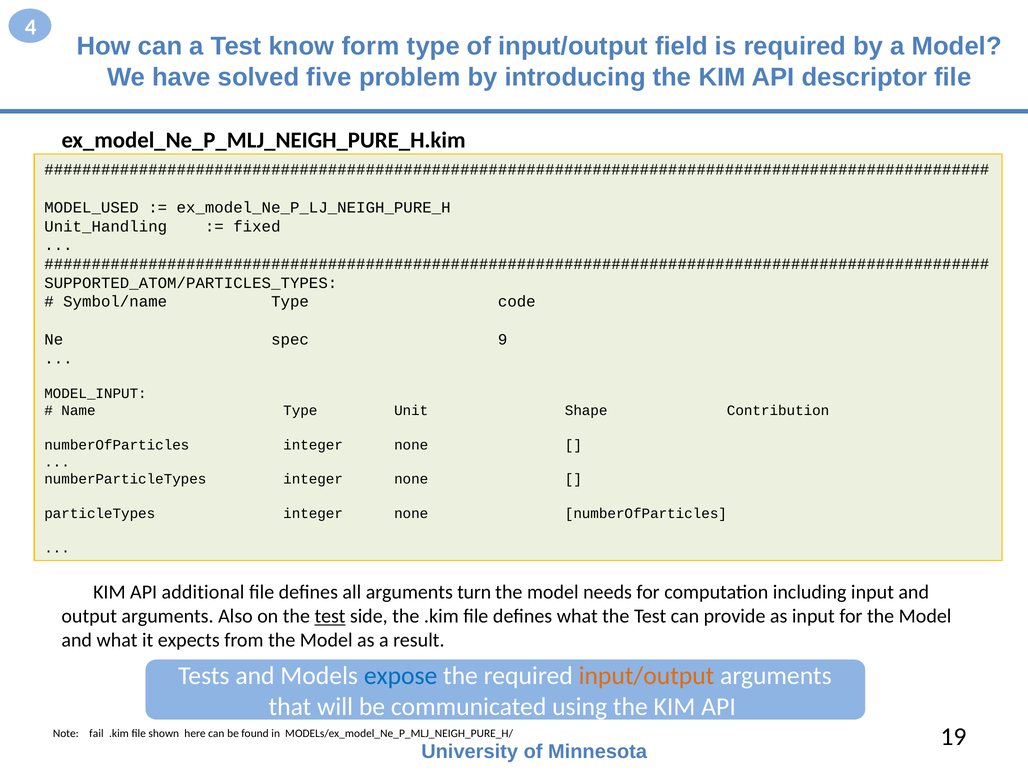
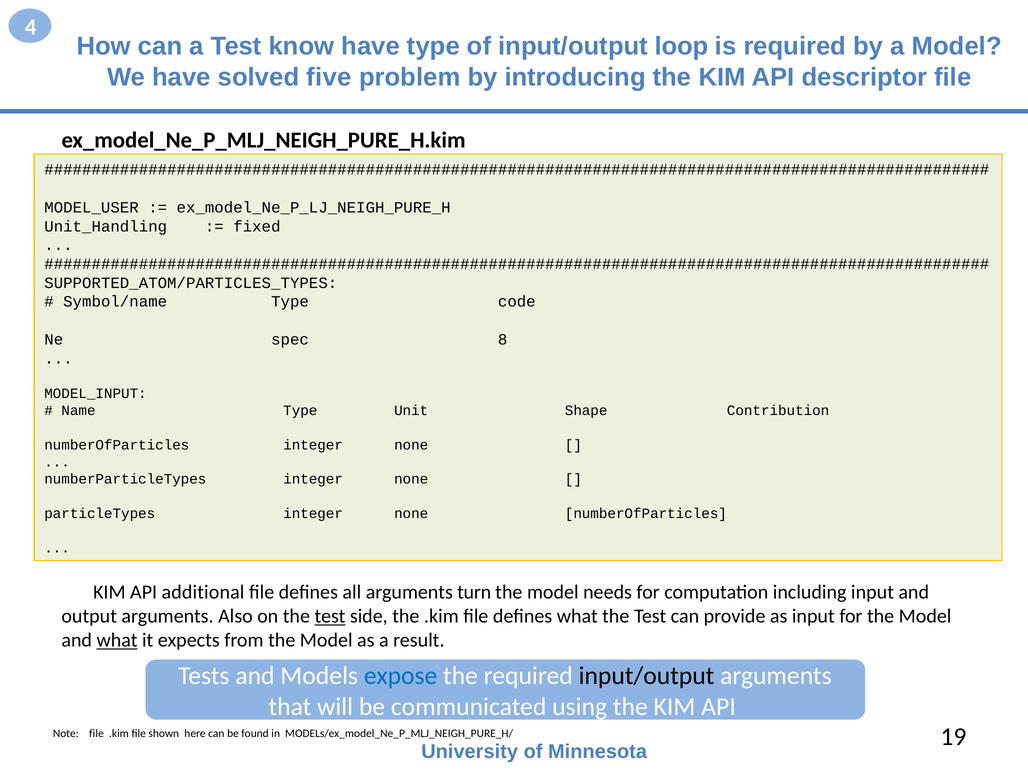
know form: form -> have (371, 46)
field: field -> loop (682, 46)
MODEL_USED: MODEL_USED -> MODEL_USER (92, 207)
9: 9 -> 8 (503, 339)
what underline: none -> present (117, 640)
input/output colour: orange -> black (646, 676)
Note fail: fail -> file (96, 734)
